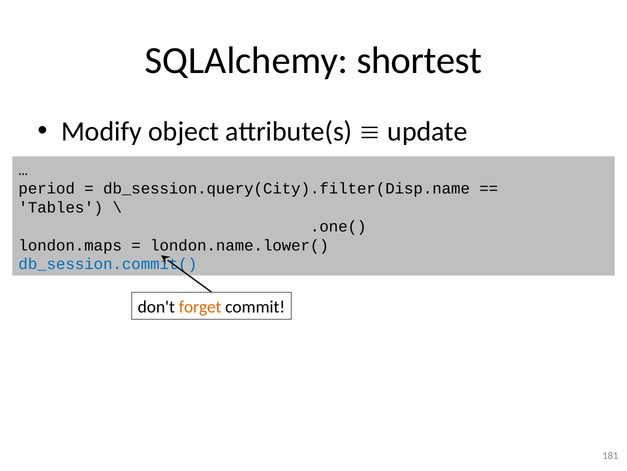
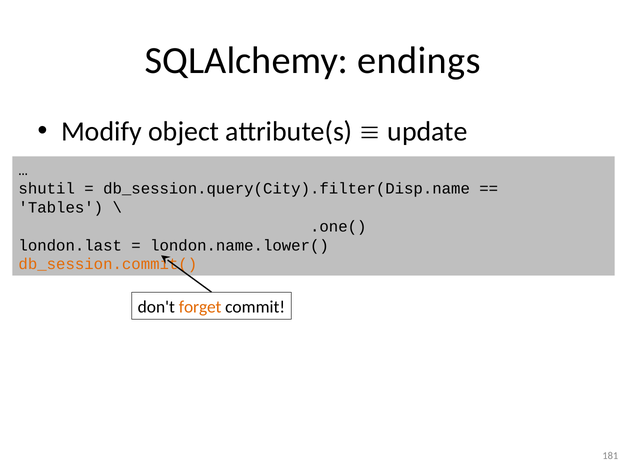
shortest: shortest -> endings (419, 61)
period: period -> shutil (47, 189)
london.maps: london.maps -> london.last (70, 245)
db_session.commit( colour: blue -> orange (108, 264)
